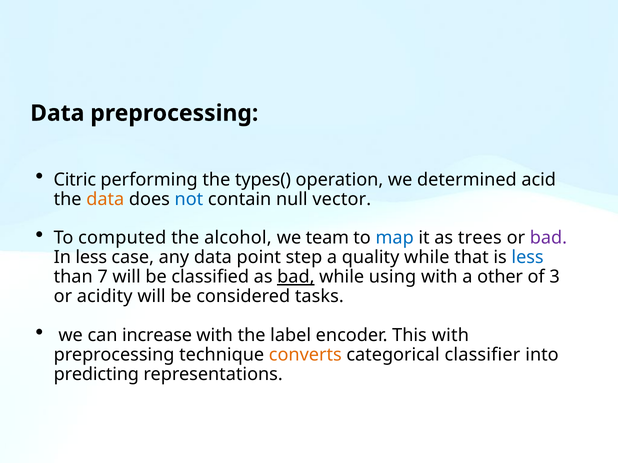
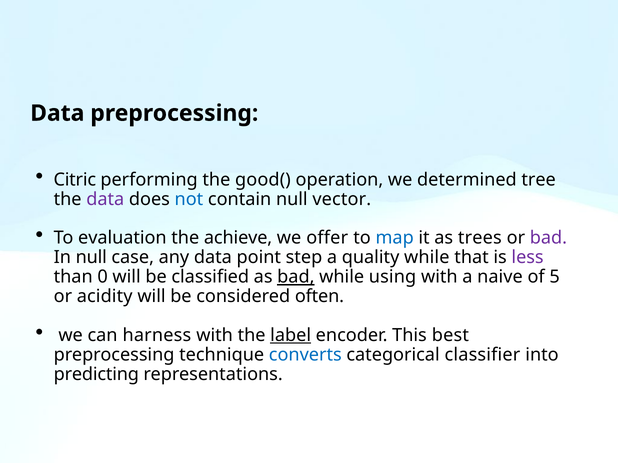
types(: types( -> good( (263, 180)
acid: acid -> tree (539, 180)
data colour: orange -> purple (105, 199)
computed: computed -> evaluation (122, 238)
alcohol: alcohol -> achieve (238, 238)
team: team -> offer (327, 238)
In less: less -> null (91, 258)
less colour: blue -> purple (528, 258)
7: 7 -> 0 (103, 277)
other: other -> naive (500, 277)
3: 3 -> 5 (555, 277)
tasks: tasks -> often (319, 297)
increase: increase -> harness (157, 336)
label underline: none -> present (291, 336)
This with: with -> best (450, 336)
converts colour: orange -> blue (305, 355)
